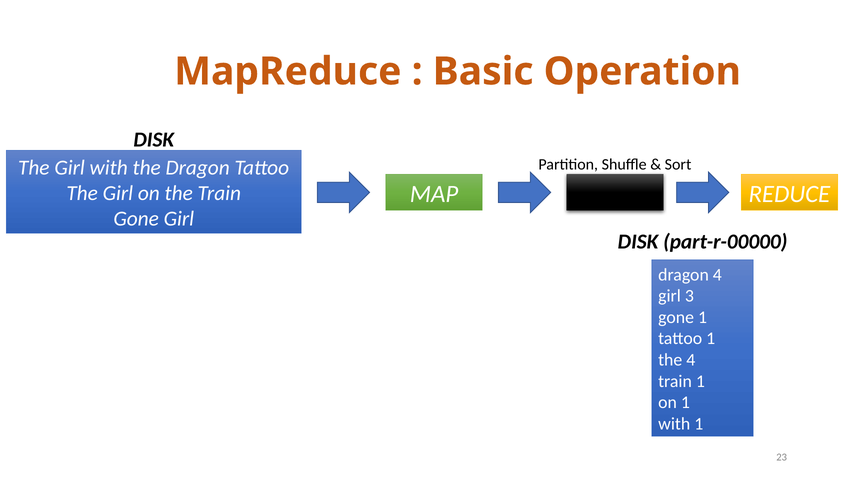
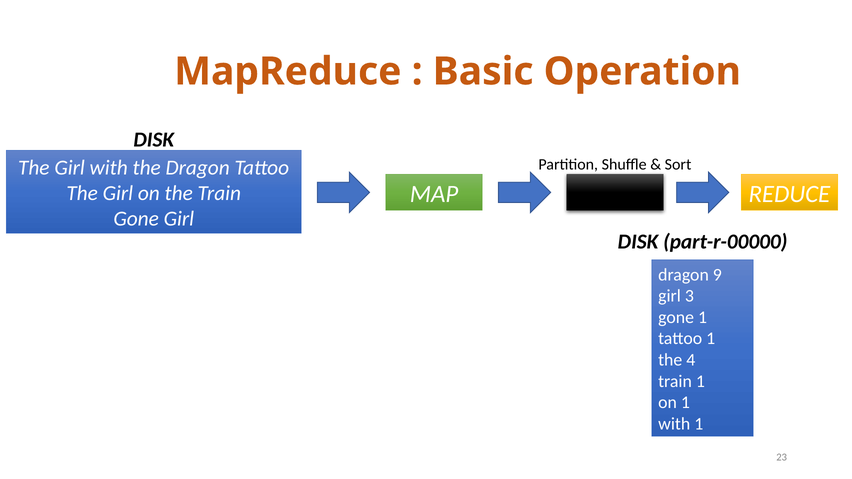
dragon 4: 4 -> 9 (717, 275)
